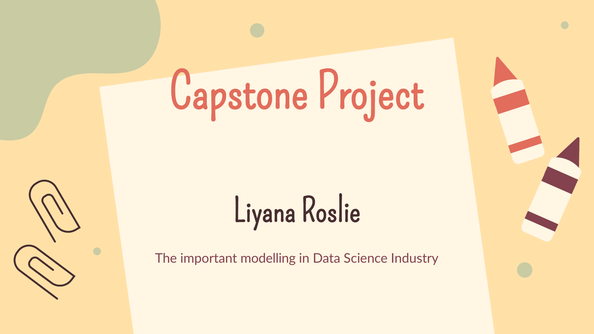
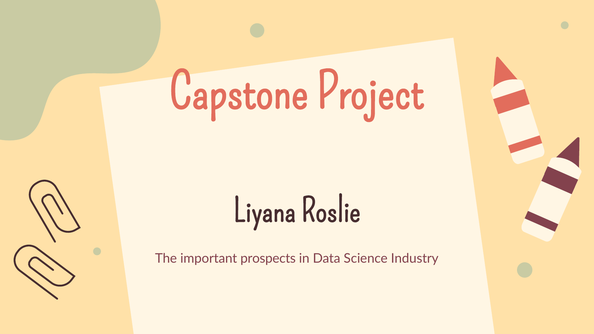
modelling: modelling -> prospects (268, 259)
